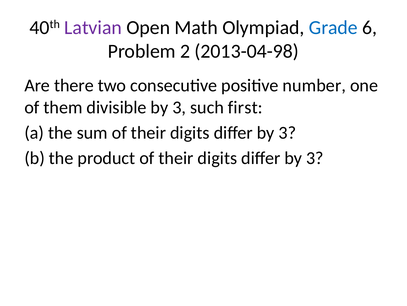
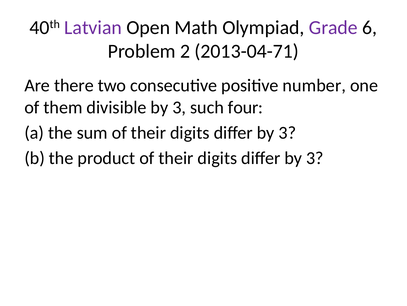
Grade colour: blue -> purple (333, 28)
2013-04-98: 2013-04-98 -> 2013-04-71 (247, 51)
first: first -> four (246, 107)
